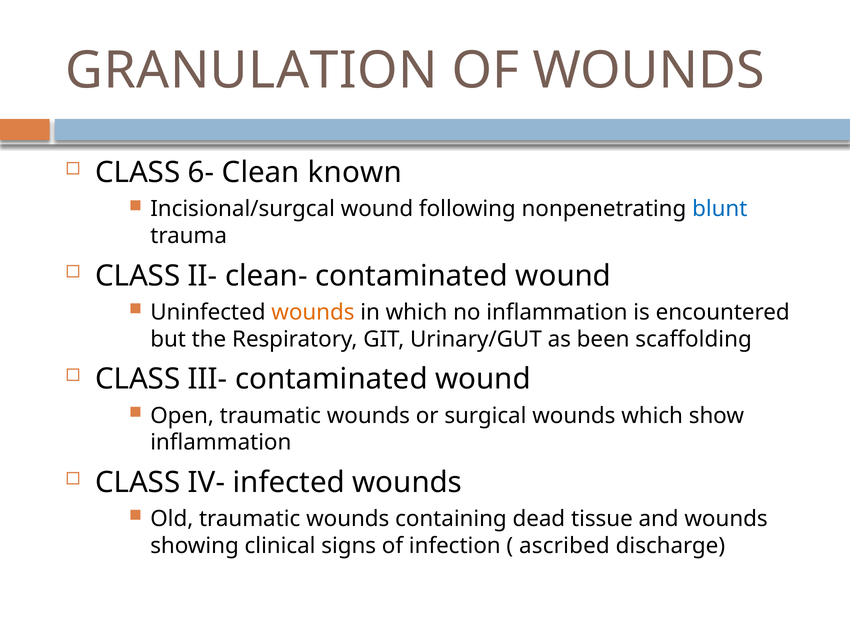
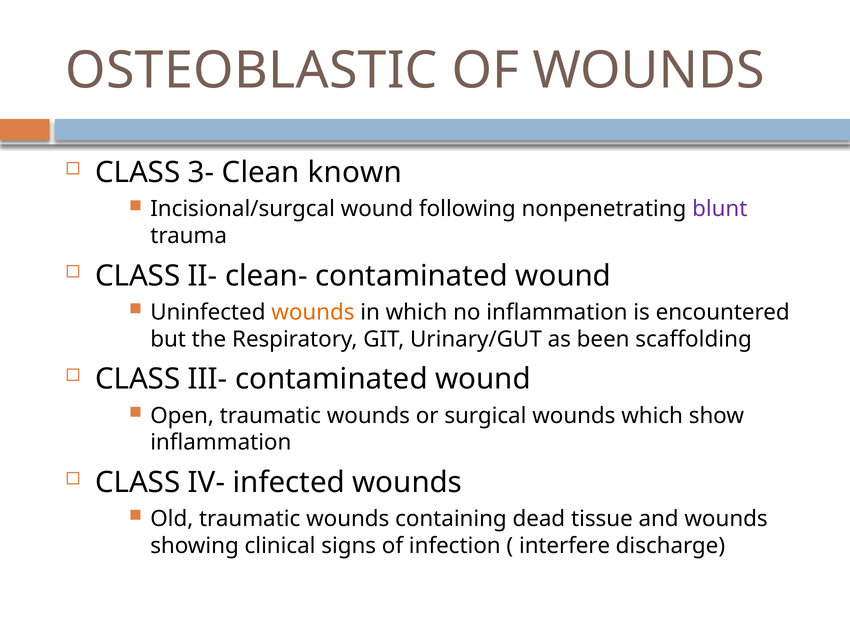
GRANULATION: GRANULATION -> OSTEOBLASTIC (252, 71)
6-: 6- -> 3- (201, 173)
blunt colour: blue -> purple (720, 209)
ascribed: ascribed -> interfere (565, 546)
